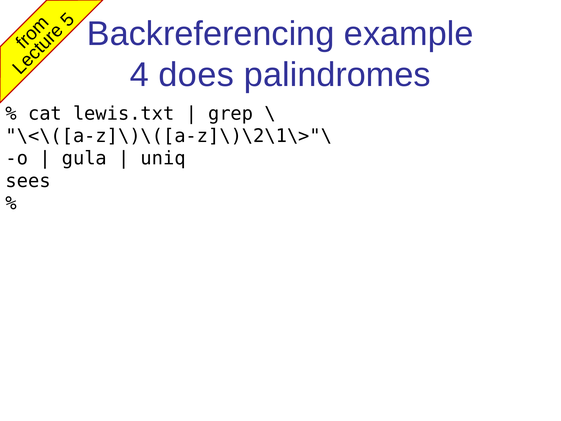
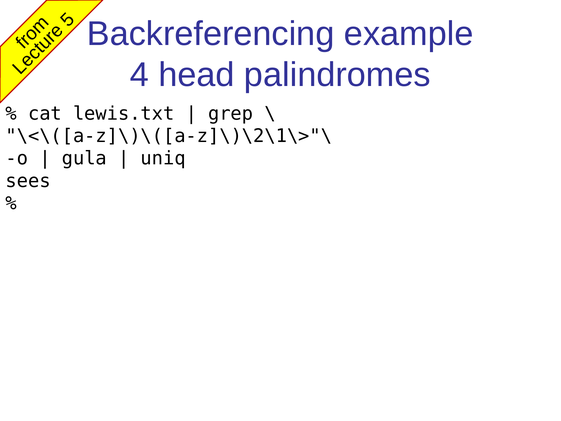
does: does -> head (196, 75)
